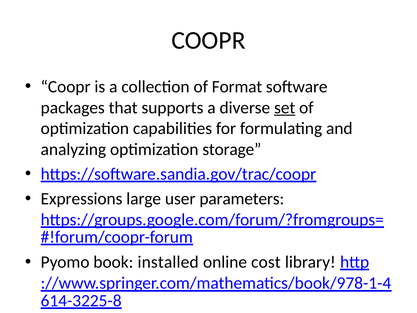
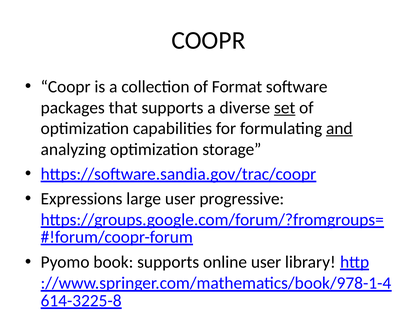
and underline: none -> present (339, 128)
parameters: parameters -> progressive (242, 199)
book installed: installed -> supports (168, 262)
online cost: cost -> user (266, 262)
